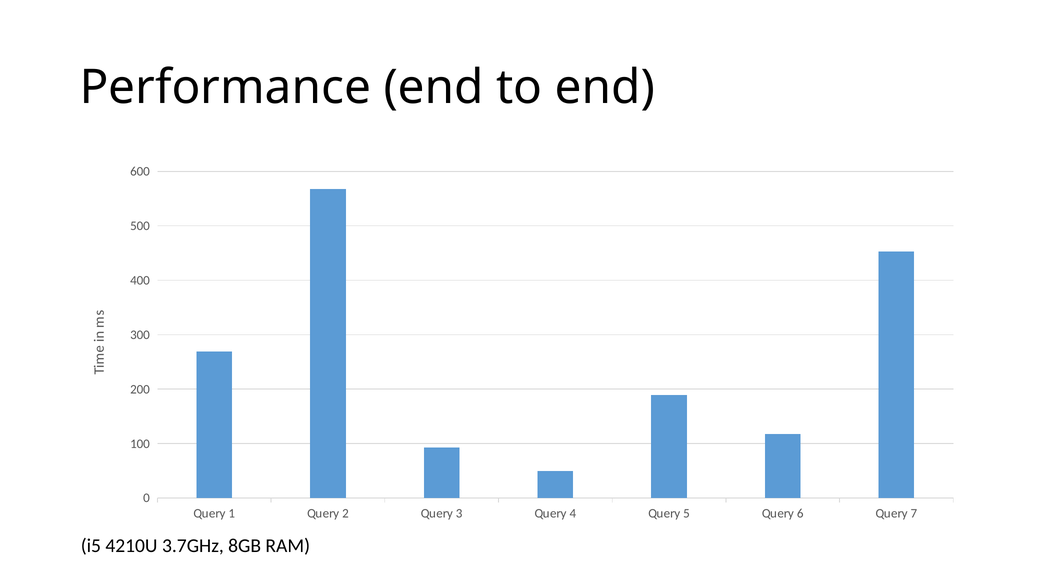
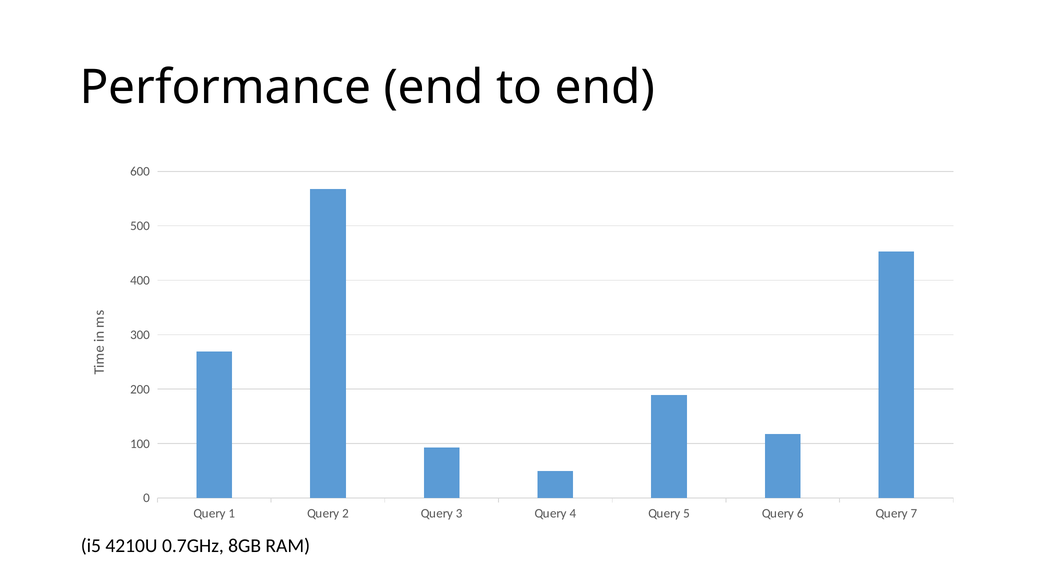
3.7GHz: 3.7GHz -> 0.7GHz (193, 545)
